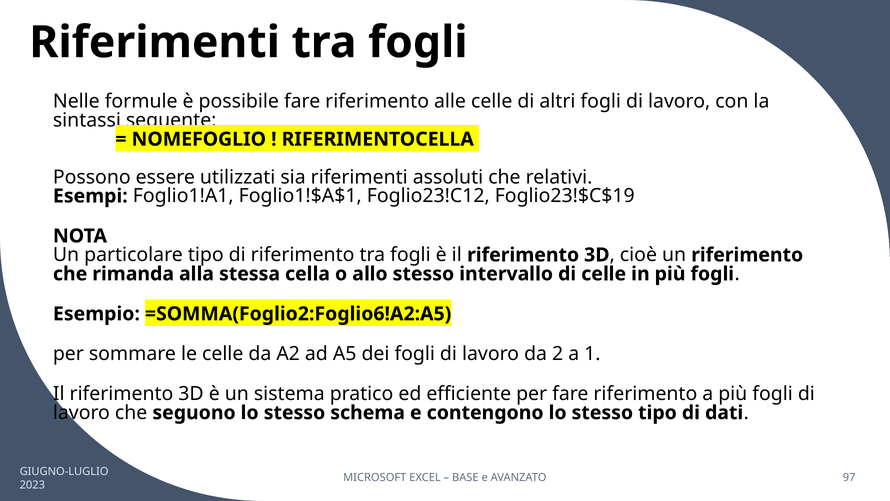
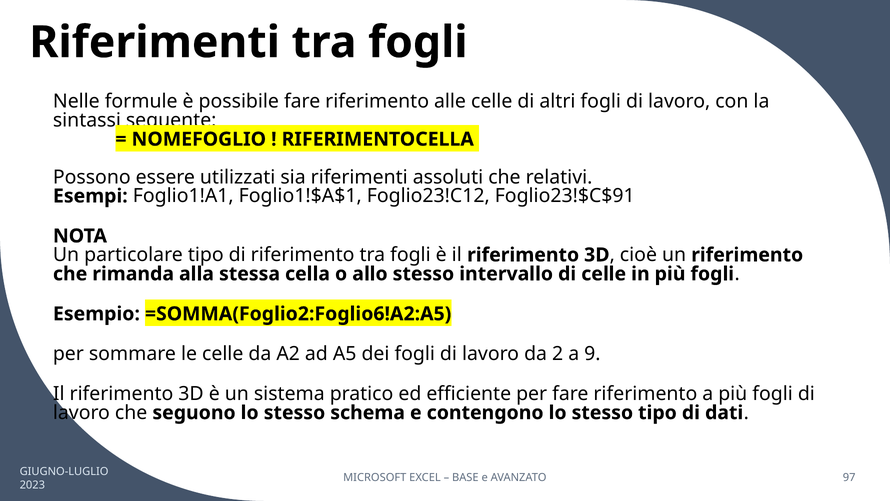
Foglio23!$C$19: Foglio23!$C$19 -> Foglio23!$C$91 (565, 196)
1: 1 -> 9 (592, 354)
